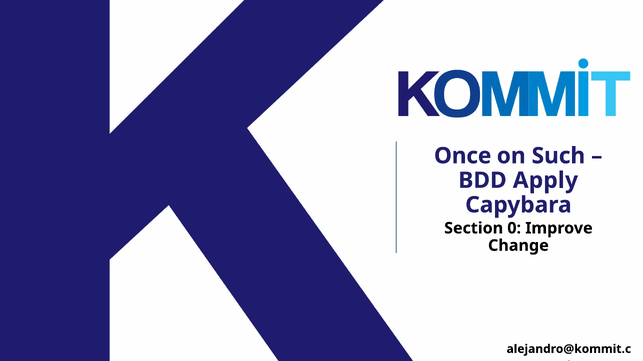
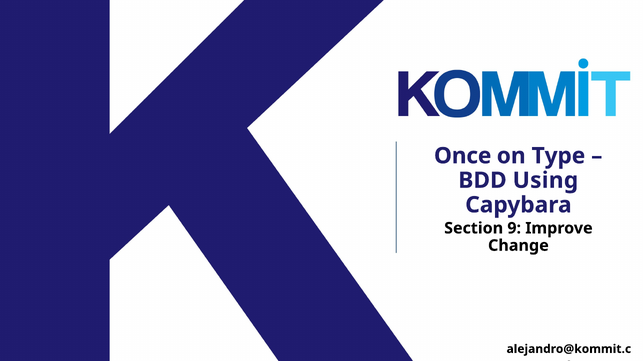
Such: Such -> Type (558, 156)
Apply: Apply -> Using (545, 181)
0: 0 -> 9 (514, 229)
